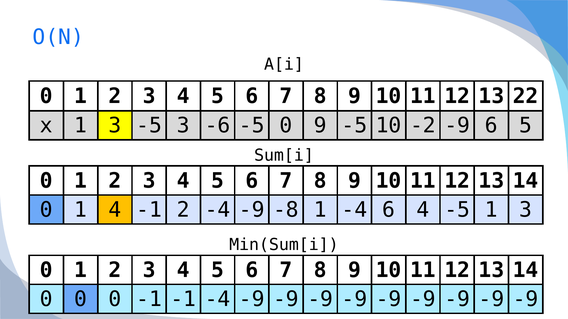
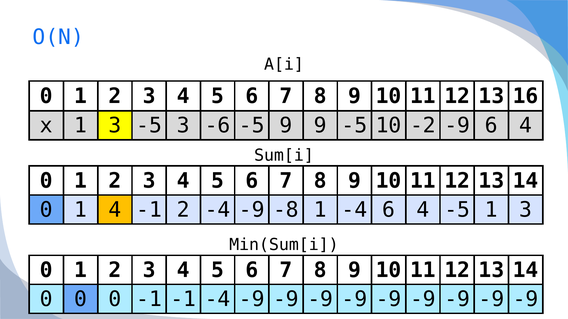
22: 22 -> 16 (526, 96)
-5 0: 0 -> 9 (286, 126)
-9 6 5: 5 -> 4 (526, 126)
